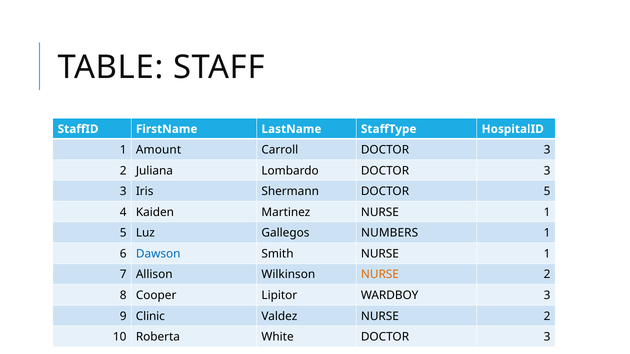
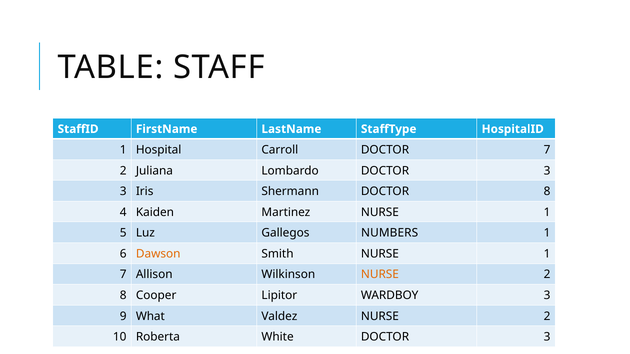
Amount: Amount -> Hospital (159, 150)
Carroll DOCTOR 3: 3 -> 7 (547, 150)
DOCTOR 5: 5 -> 8 (547, 192)
Dawson colour: blue -> orange (158, 254)
Clinic: Clinic -> What (150, 317)
